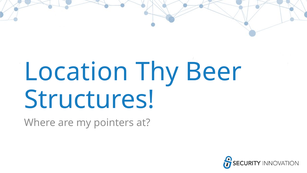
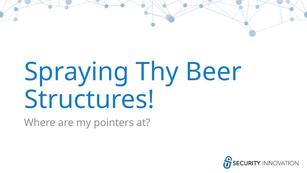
Location: Location -> Spraying (77, 72)
